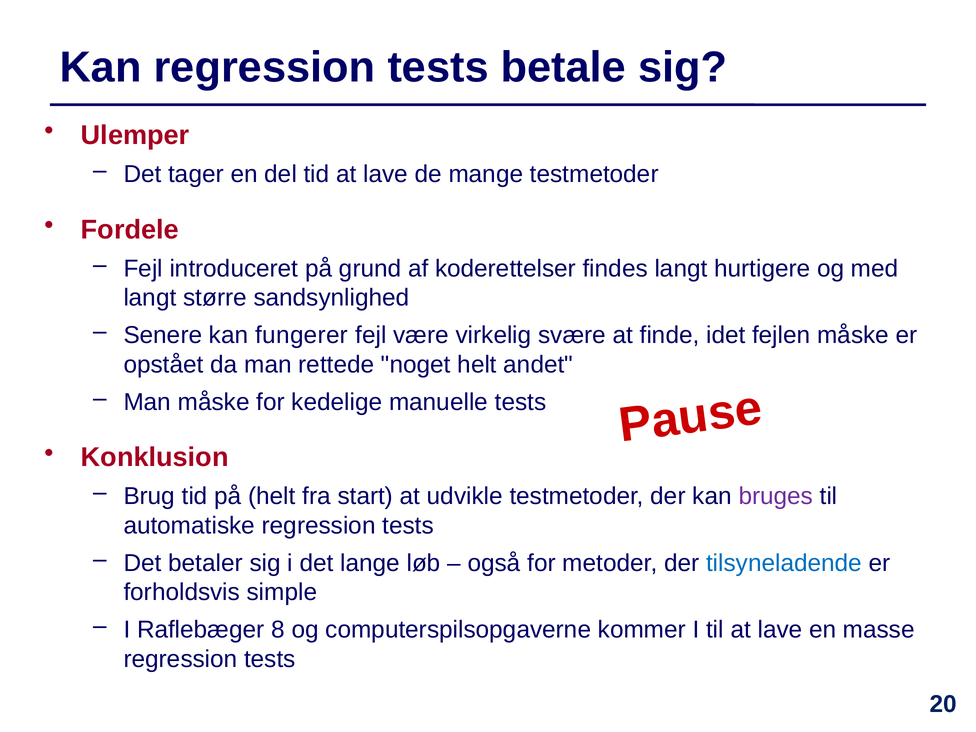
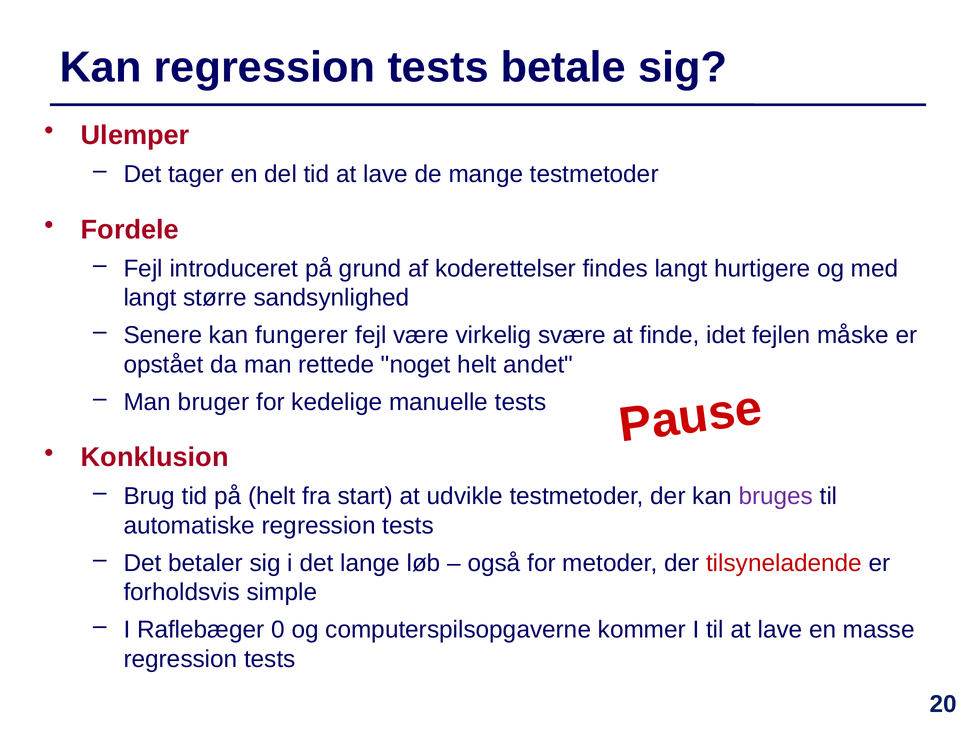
Man måske: måske -> bruger (214, 402)
tilsyneladende colour: blue -> red (784, 563)
8: 8 -> 0 (278, 630)
